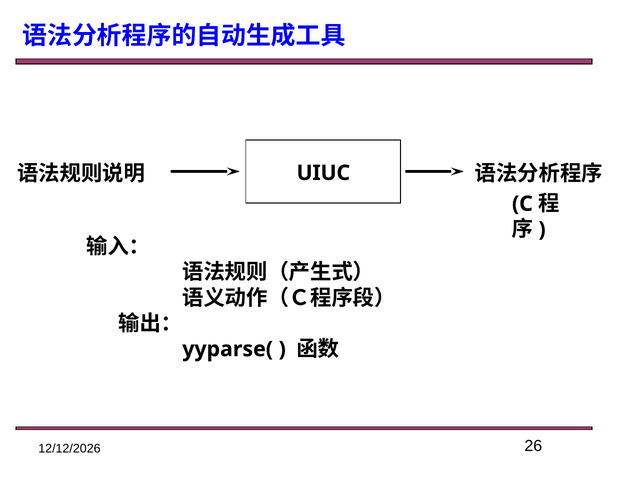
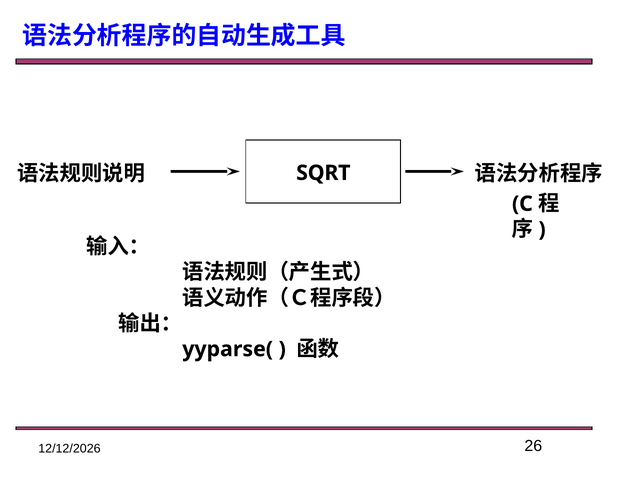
UIUC: UIUC -> SQRT (323, 173)
